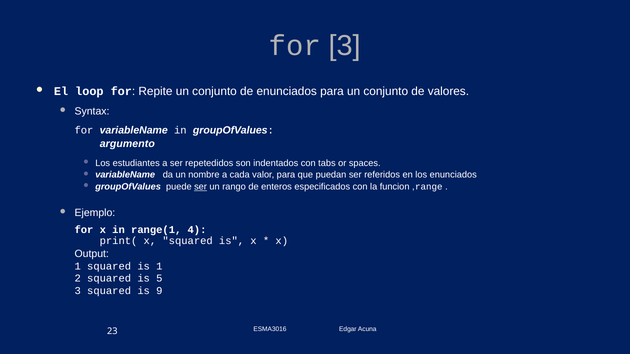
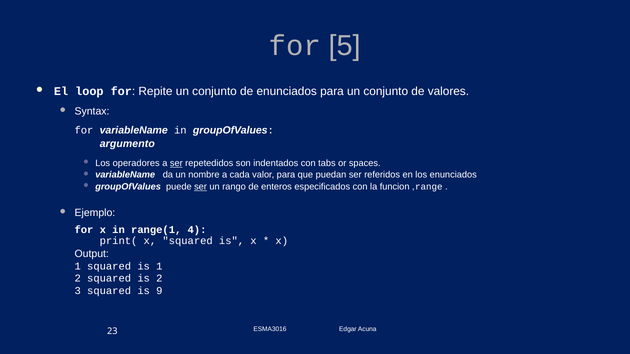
for 3: 3 -> 5 (345, 46)
estudiantes: estudiantes -> operadores (136, 163)
ser underline: none -> present (176, 163)
is 5: 5 -> 2 (159, 279)
